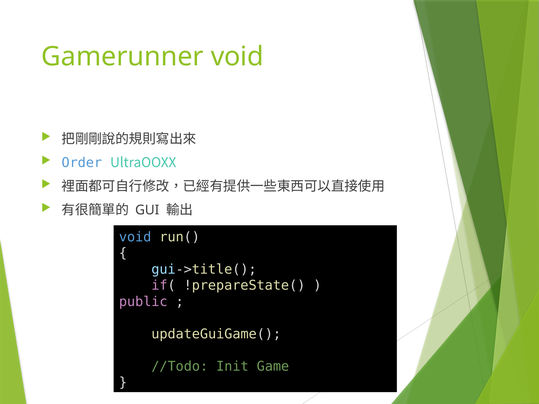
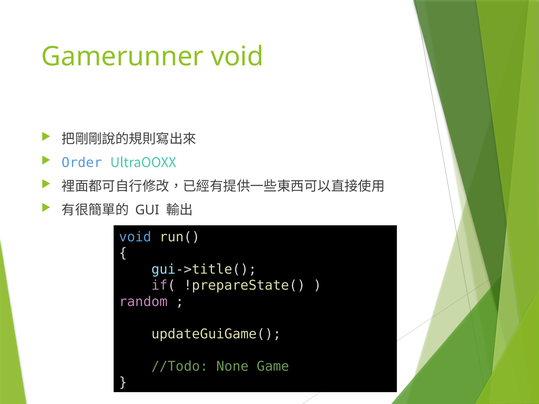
public: public -> random (143, 302)
Init: Init -> None (232, 366)
